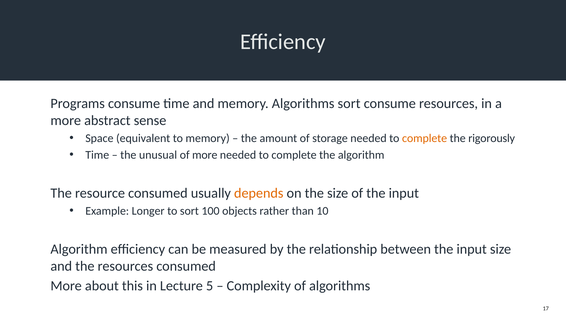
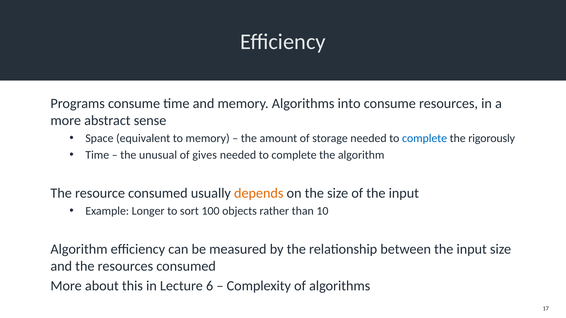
Algorithms sort: sort -> into (349, 104)
complete colour: orange -> blue (425, 139)
of more: more -> gives (205, 155)
5: 5 -> 6 (210, 286)
